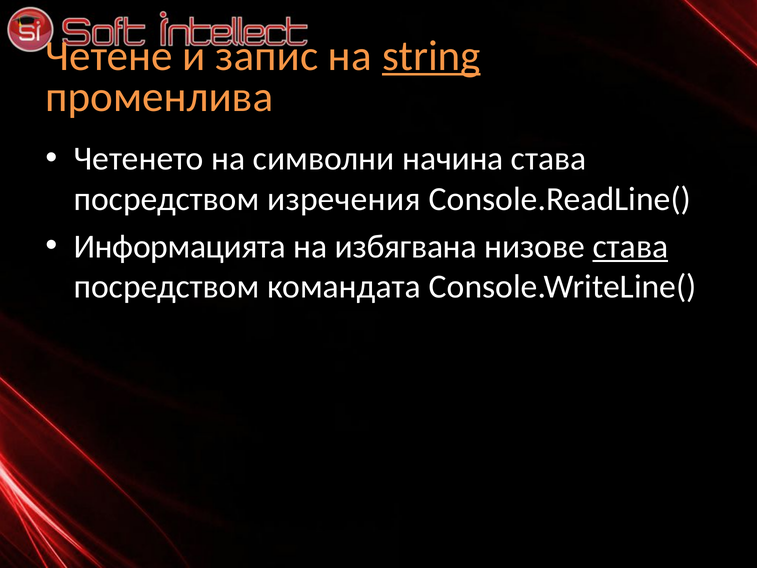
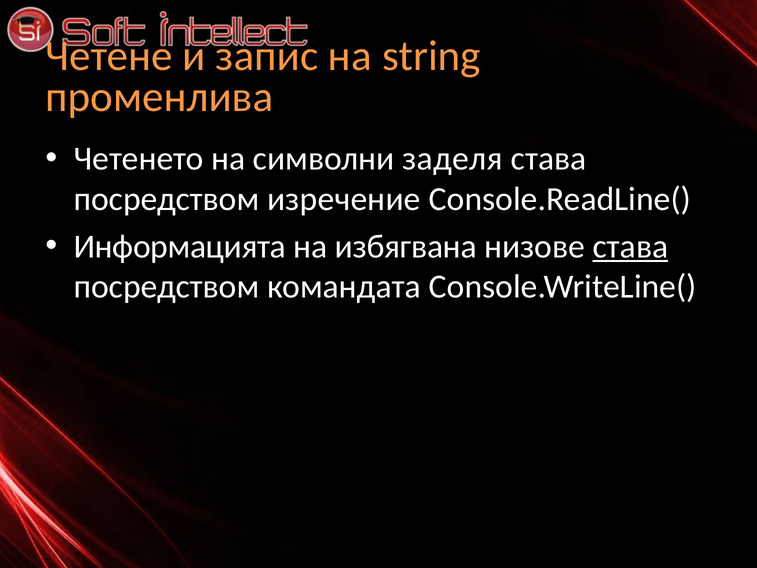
string underline: present -> none (431, 56)
начина: начина -> заделя (453, 159)
изречения: изречения -> изречение (344, 199)
